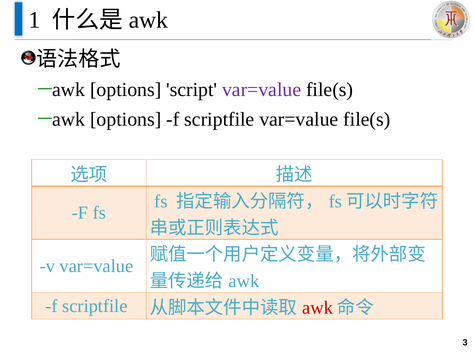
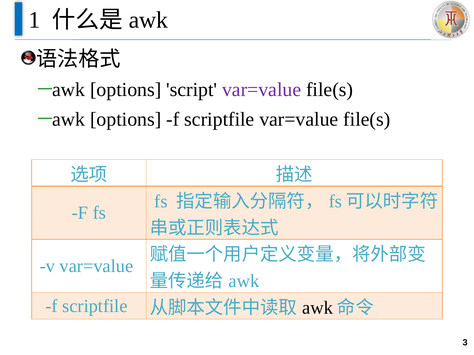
awk colour: red -> black (318, 308)
